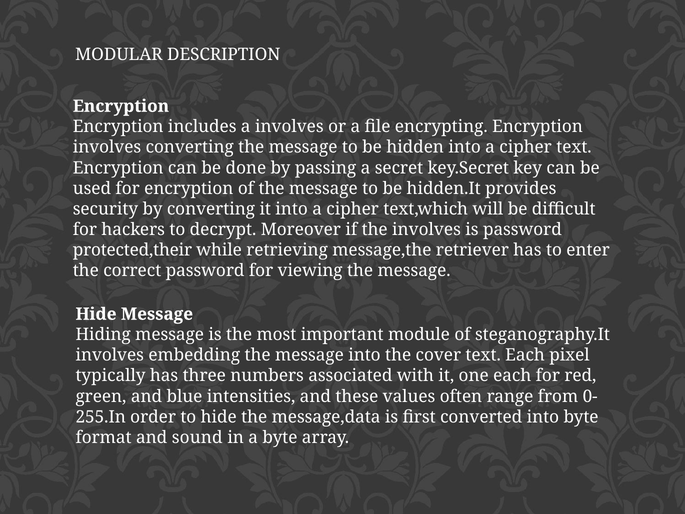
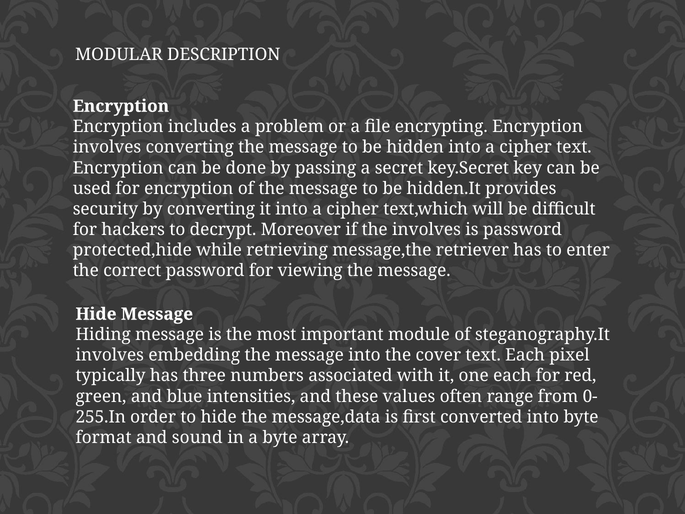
a involves: involves -> problem (289, 127)
protected,their: protected,their -> protected,hide (132, 250)
